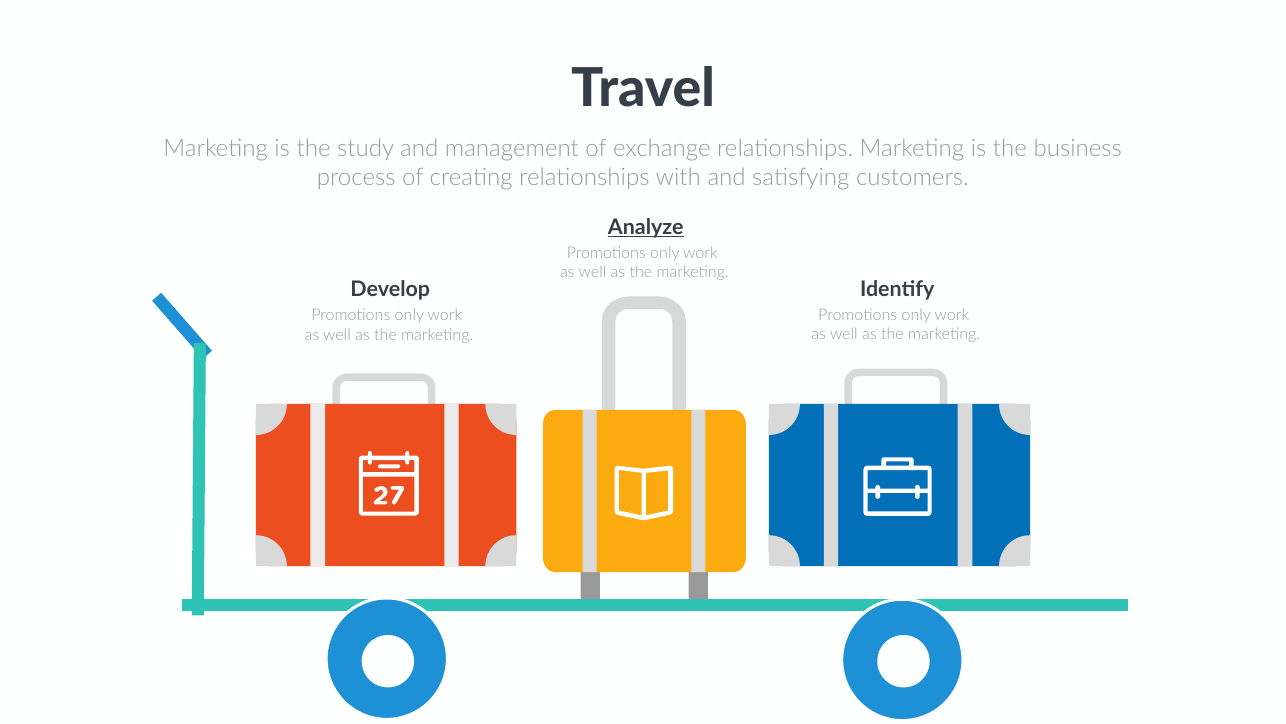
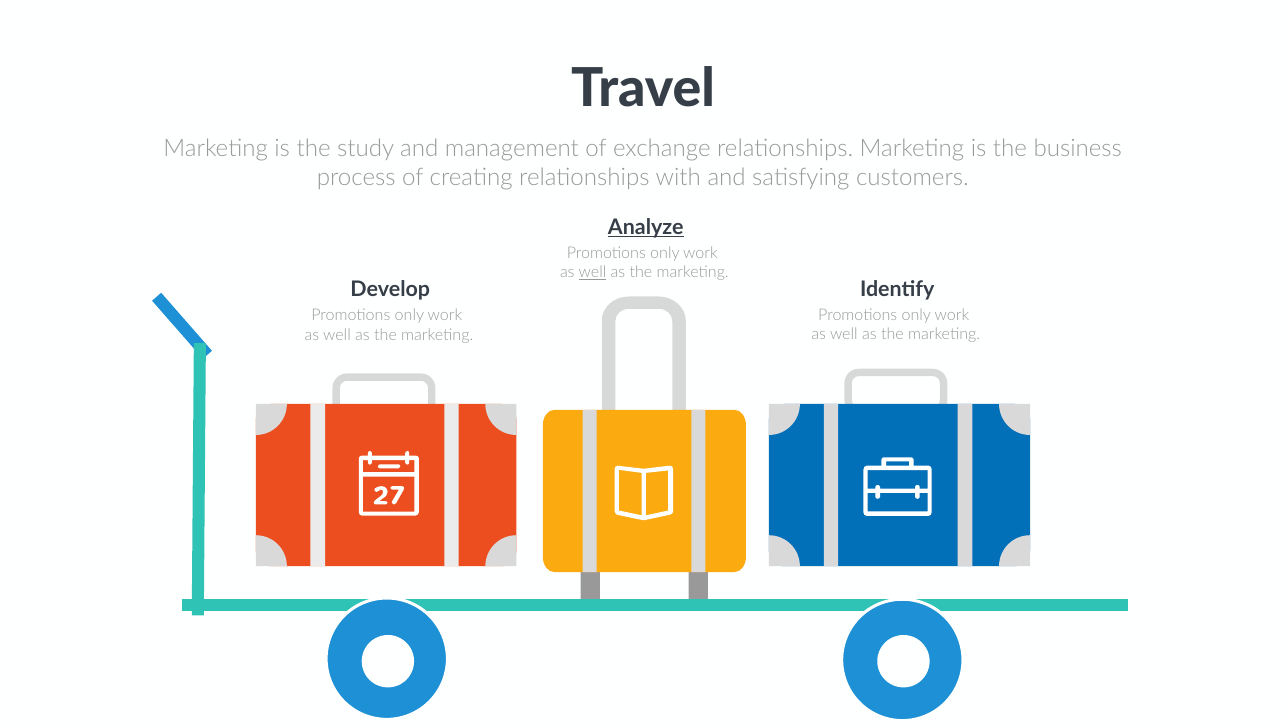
well underline: none -> present (592, 272)
